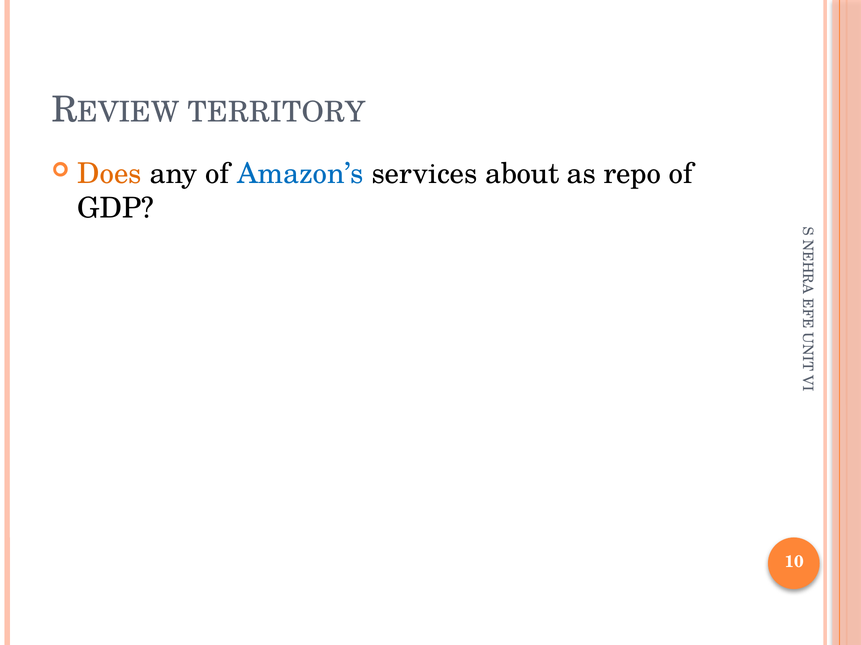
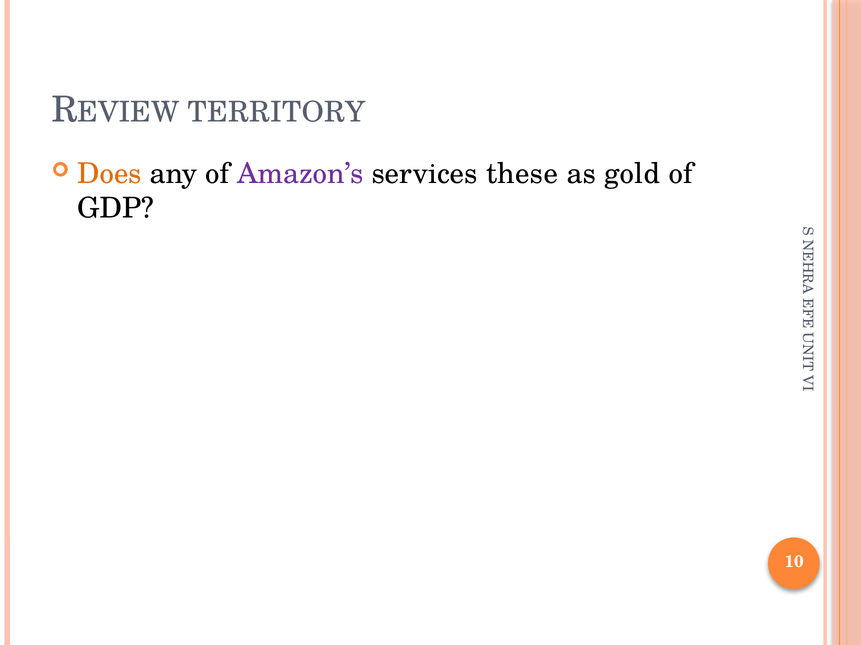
Amazon’s colour: blue -> purple (300, 174)
about: about -> these (522, 174)
repo: repo -> gold (632, 174)
